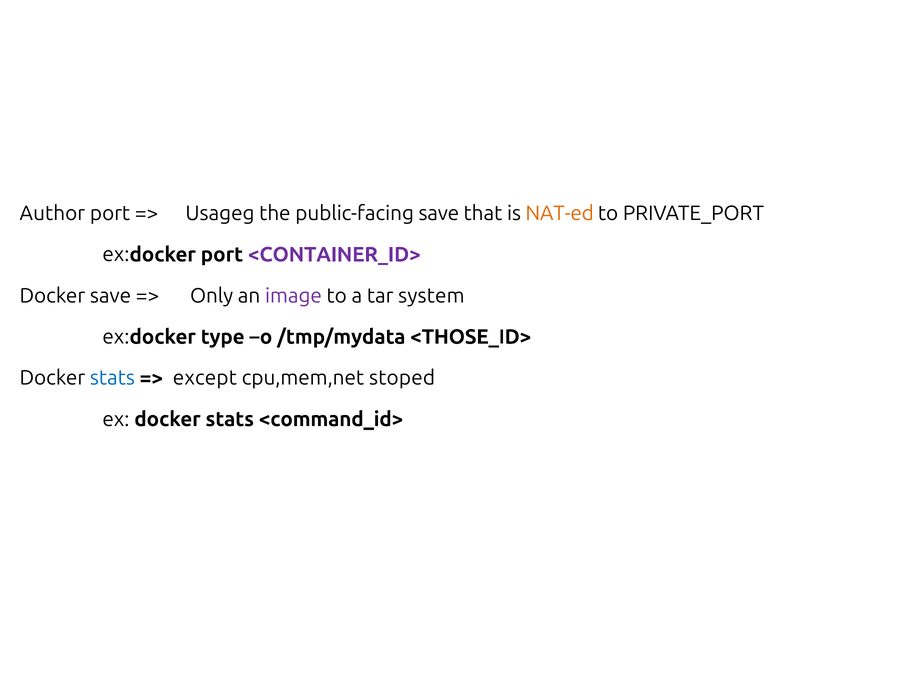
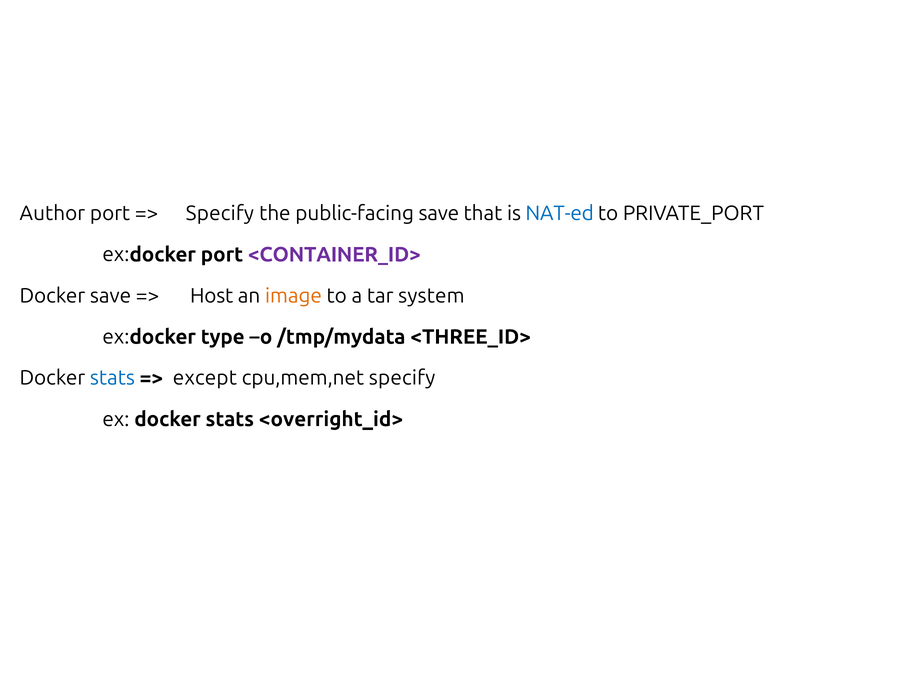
Usageg: Usageg -> Specify (220, 214)
NAT-ed colour: orange -> blue (560, 214)
Only: Only -> Host (212, 296)
image colour: purple -> orange (293, 296)
<THOSE_ID>: <THOSE_ID> -> <THREE_ID> (471, 337)
cpu,mem,net stoped: stoped -> specify (402, 378)
<command_id>: <command_id> -> <overright_id> (331, 419)
